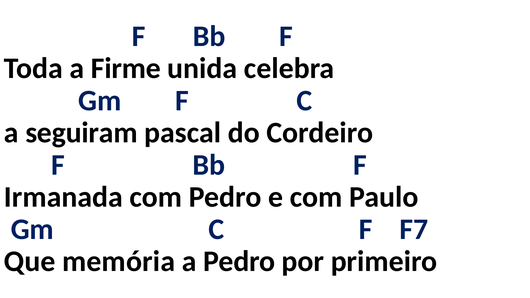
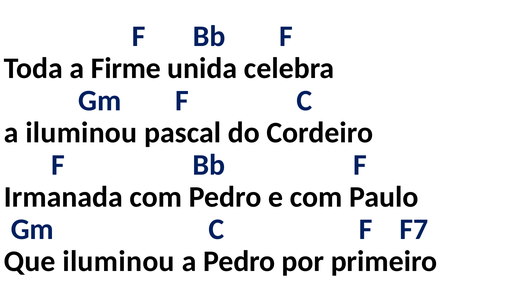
a seguiram: seguiram -> iluminou (81, 133)
Que memória: memória -> iluminou (119, 262)
